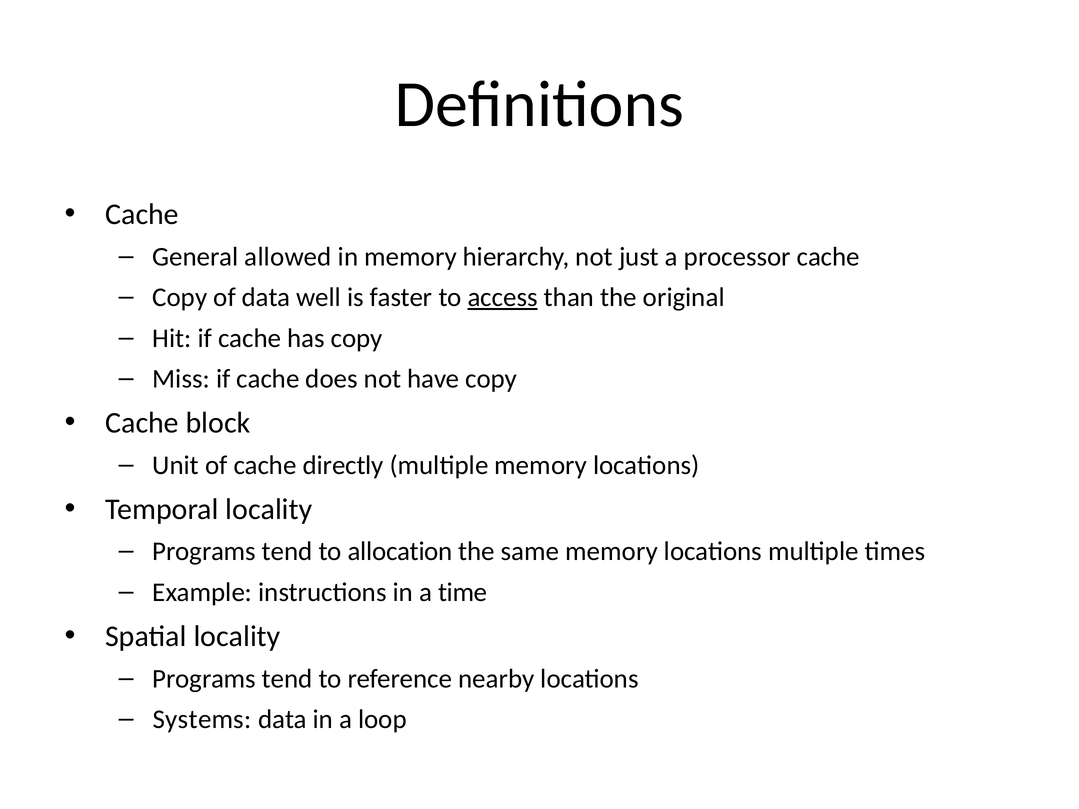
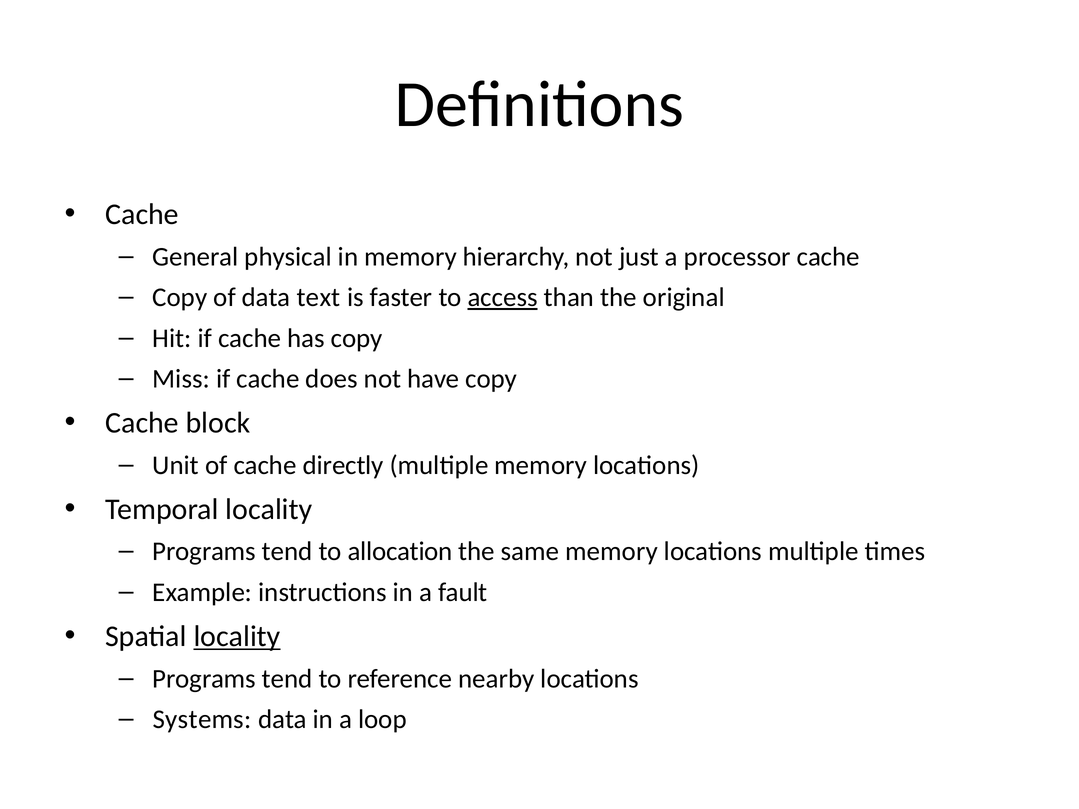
allowed: allowed -> physical (288, 257)
well: well -> text (319, 297)
time: time -> fault (463, 593)
locality underline: none -> present (237, 637)
